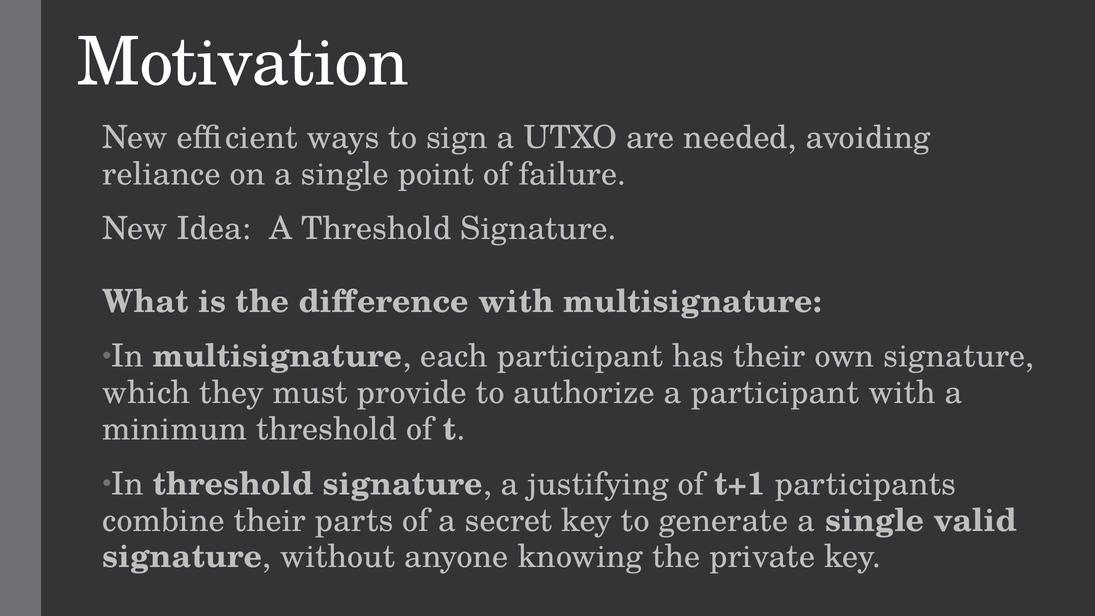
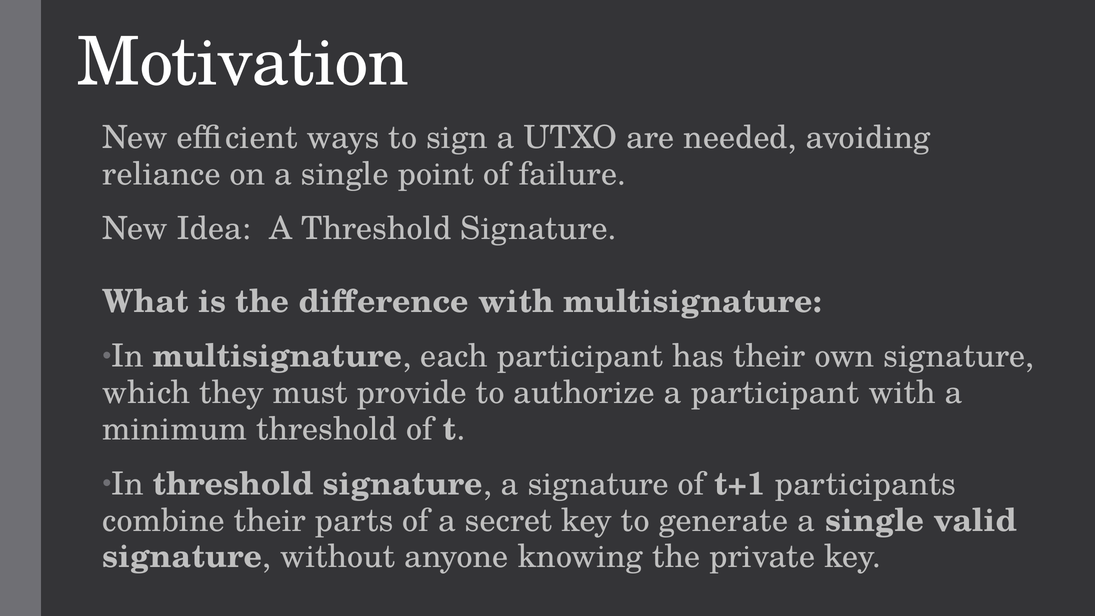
a justifying: justifying -> signature (598, 484)
